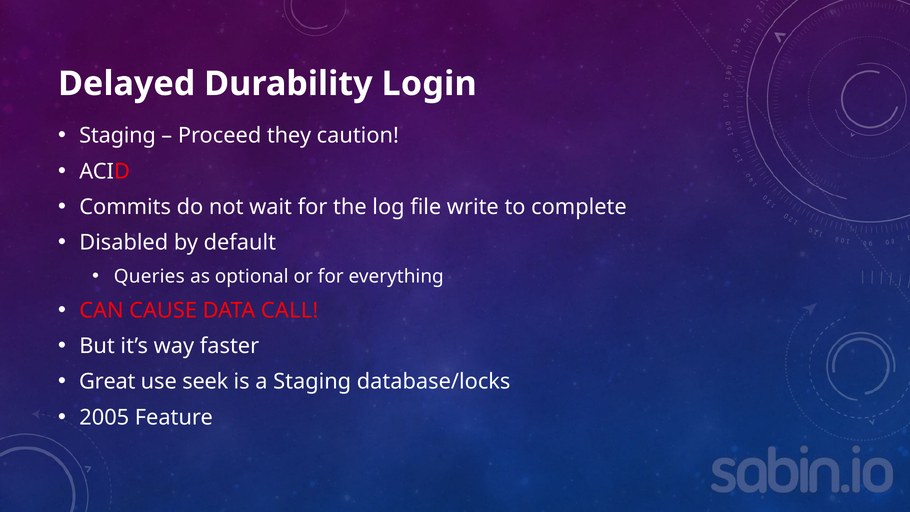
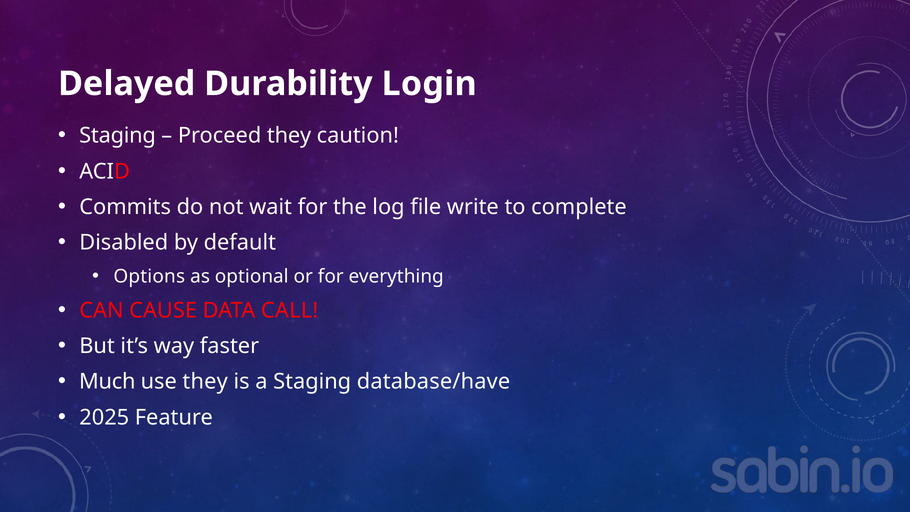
Queries: Queries -> Options (149, 276)
Great: Great -> Much (107, 382)
use seek: seek -> they (205, 382)
database/locks: database/locks -> database/have (434, 382)
2005: 2005 -> 2025 (104, 417)
